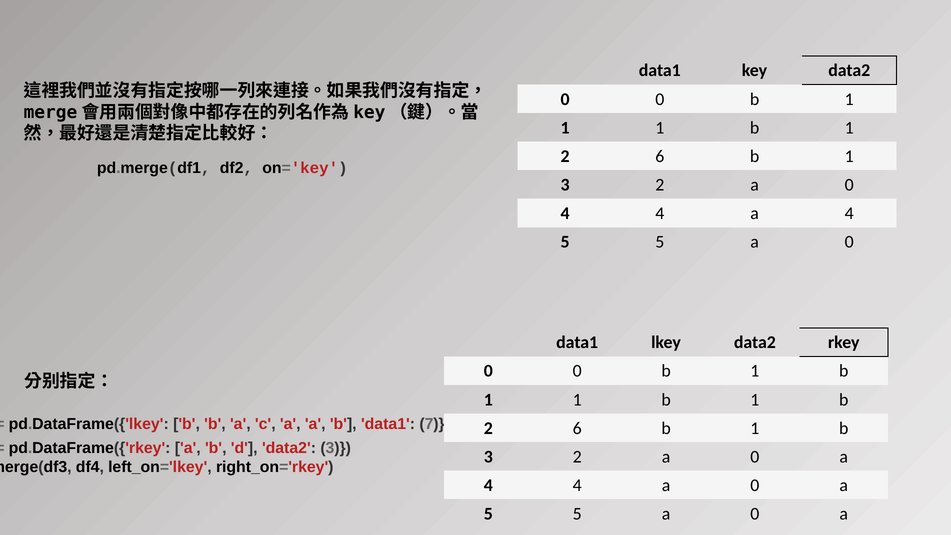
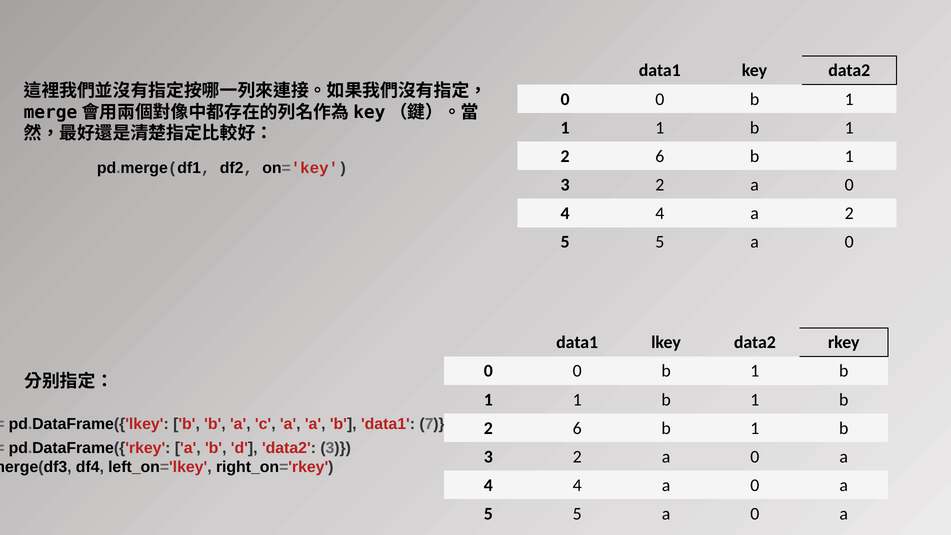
4 a 4: 4 -> 2 (849, 213)
